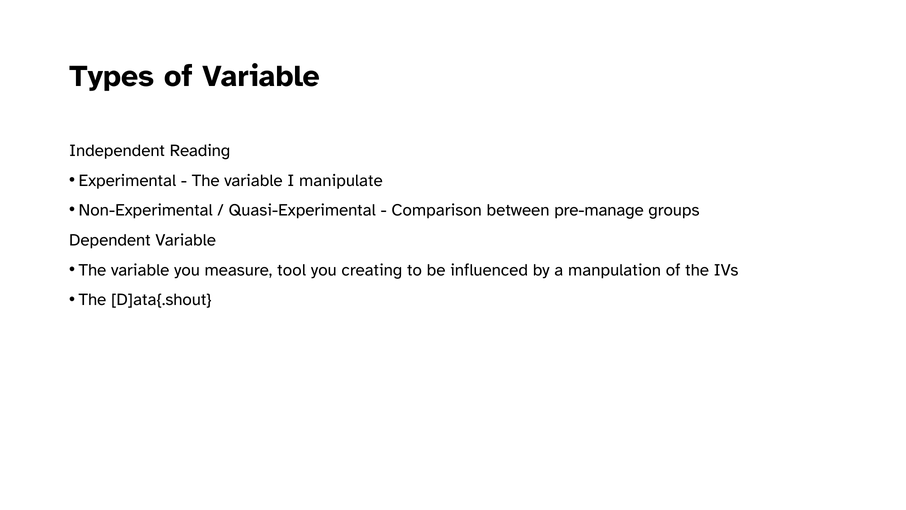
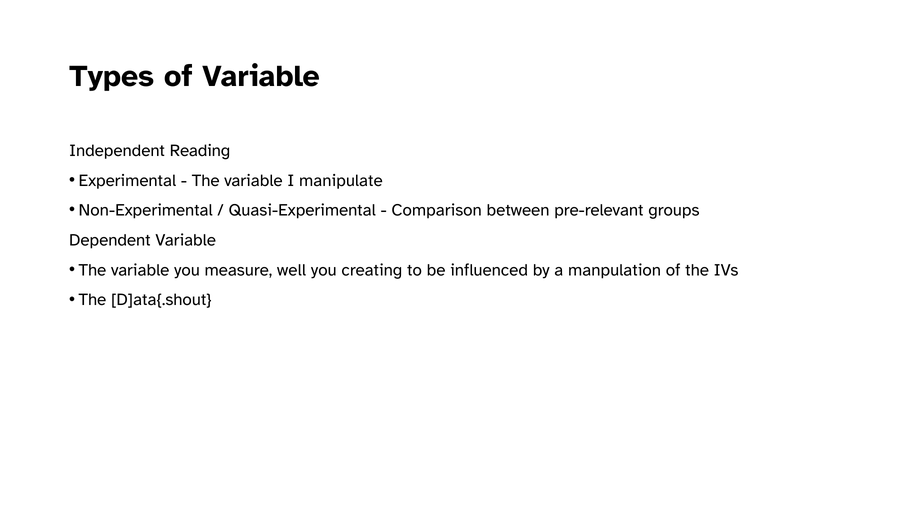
pre-manage: pre-manage -> pre-relevant (599, 210)
tool: tool -> well (292, 270)
